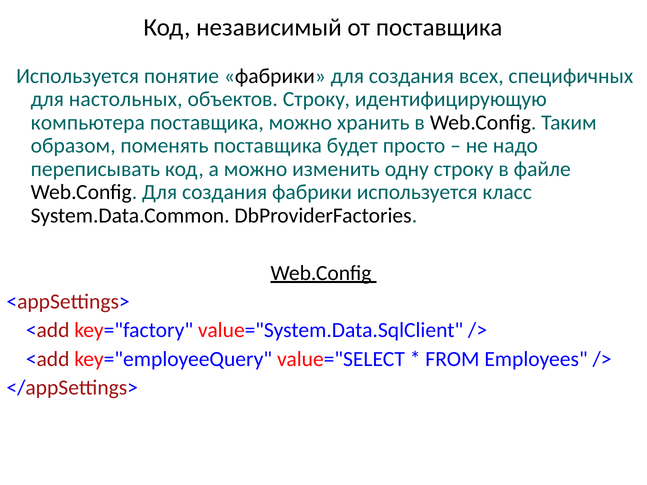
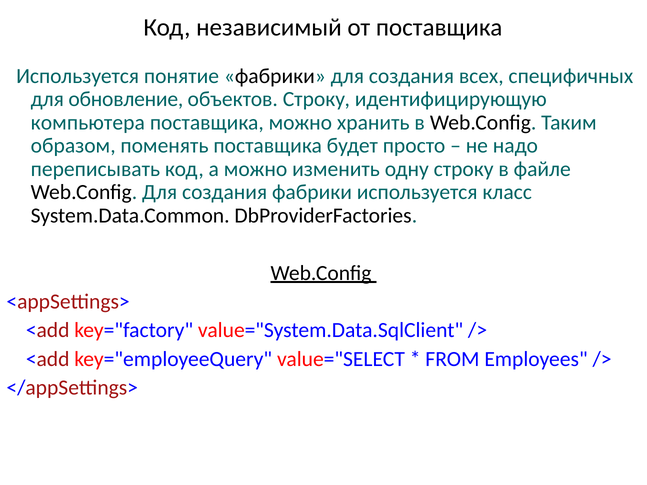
настольных: настольных -> обновление (126, 99)
